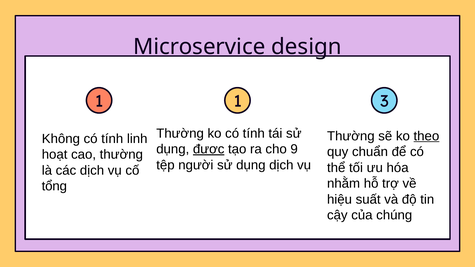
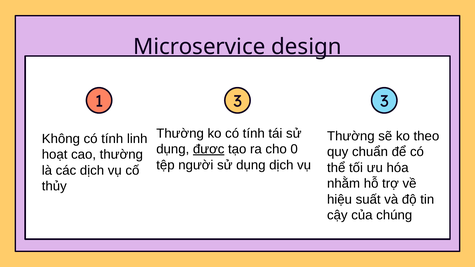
1 1: 1 -> 3 (238, 102)
theo underline: present -> none (426, 136)
9: 9 -> 0 (294, 149)
tổng: tổng -> thủy (54, 186)
